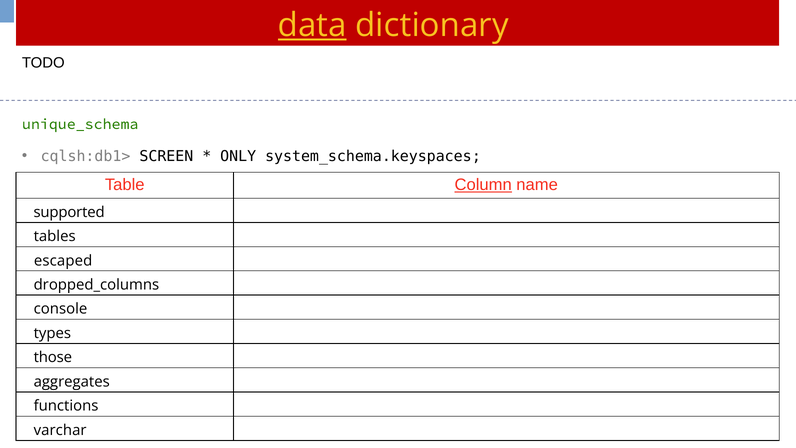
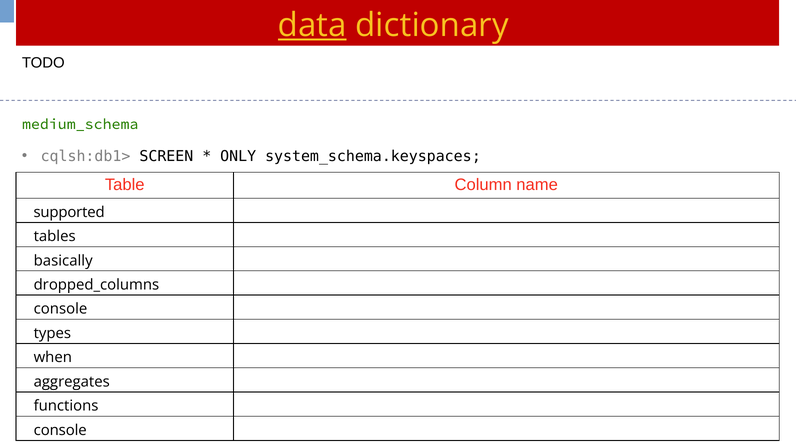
unique_schema: unique_schema -> medium_schema (80, 124)
Column underline: present -> none (483, 185)
escaped: escaped -> basically (63, 260)
those: those -> when (53, 357)
varchar: varchar -> console (60, 430)
